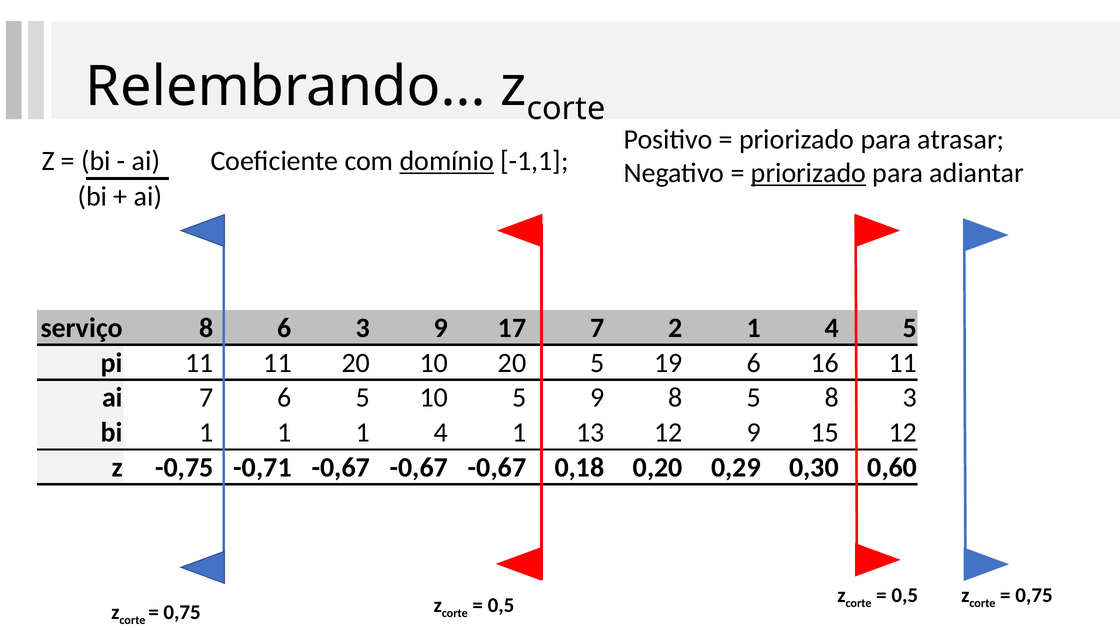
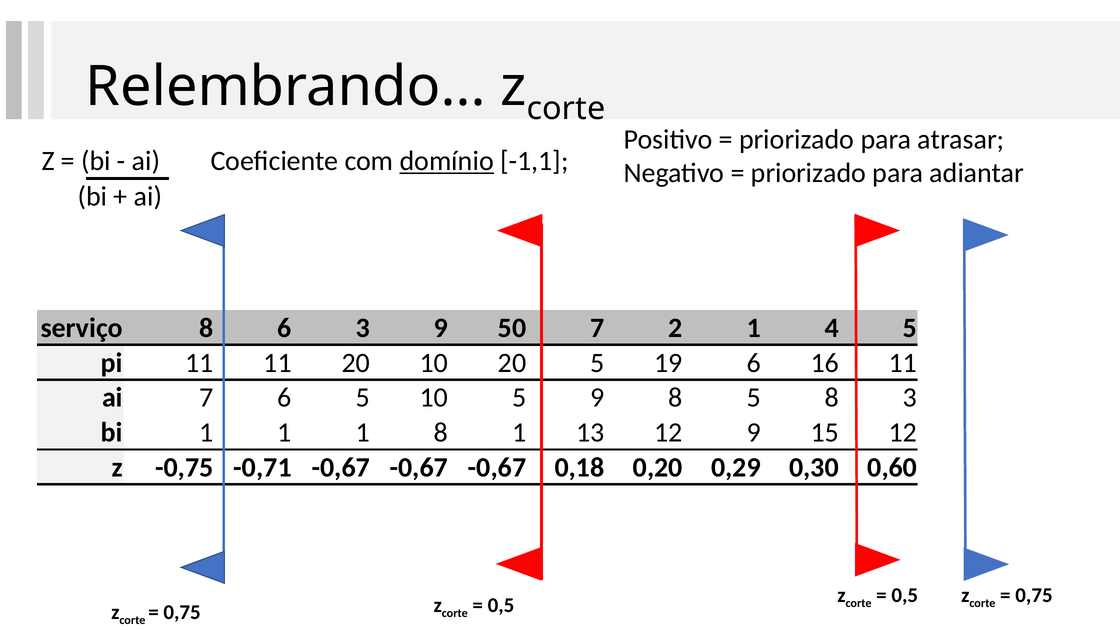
priorizado underline: present -> none (808, 173)
17: 17 -> 50 (512, 328)
1 1 4: 4 -> 8 (441, 433)
